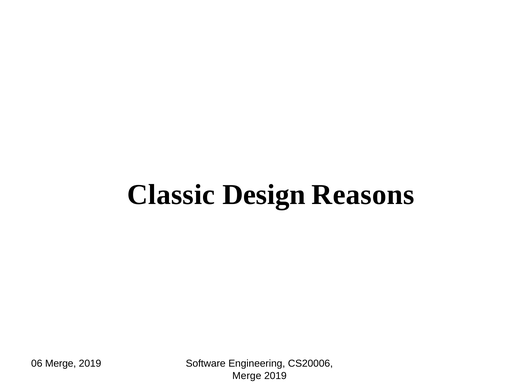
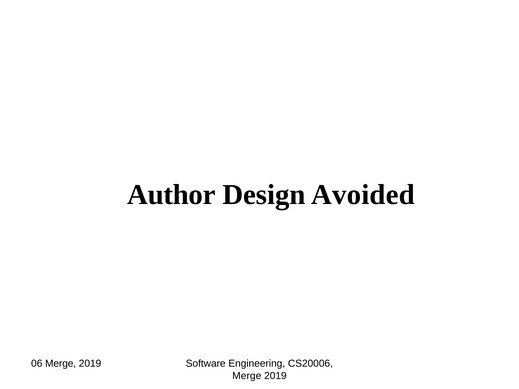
Classic: Classic -> Author (171, 195)
Reasons: Reasons -> Avoided (363, 195)
